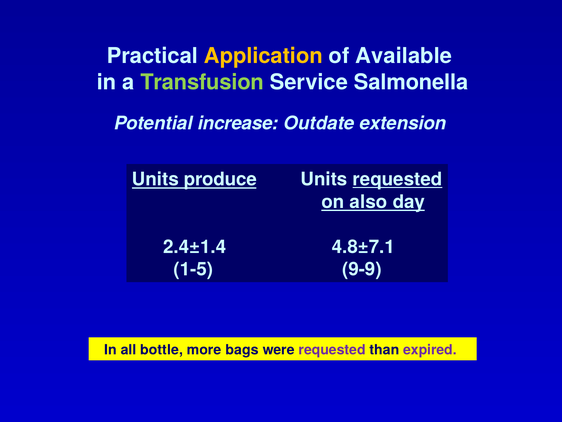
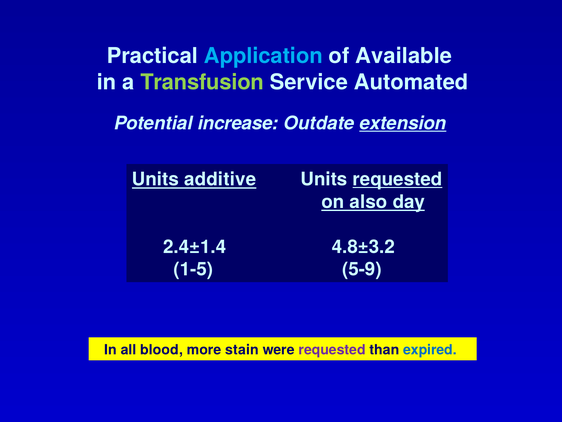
Application colour: yellow -> light blue (263, 56)
Salmonella: Salmonella -> Automated (411, 82)
extension underline: none -> present (403, 123)
produce: produce -> additive (220, 179)
4.8±7.1: 4.8±7.1 -> 4.8±3.2 (363, 247)
9-9: 9-9 -> 5-9 (362, 269)
bottle: bottle -> blood (162, 349)
bags: bags -> stain (242, 349)
expired colour: purple -> blue (430, 349)
